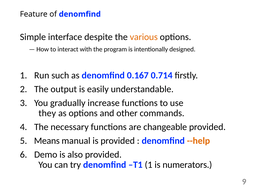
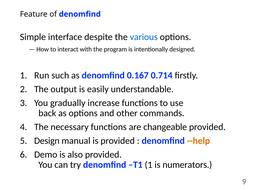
various colour: orange -> blue (144, 37)
they: they -> back (47, 113)
Means: Means -> Design (47, 141)
